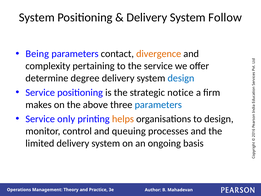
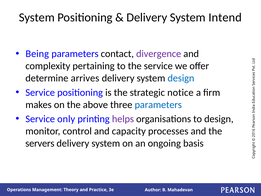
Follow: Follow -> Intend (225, 17)
divergence colour: orange -> purple (159, 54)
degree: degree -> arrives (85, 78)
helps colour: orange -> purple (123, 119)
queuing: queuing -> capacity (129, 131)
limited: limited -> servers (40, 143)
